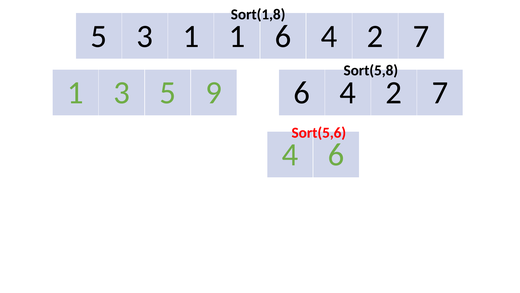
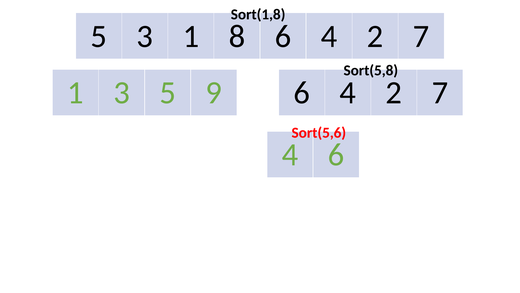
1 1: 1 -> 8 (237, 36)
